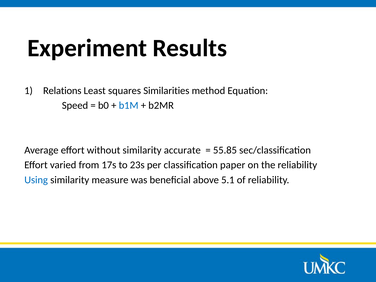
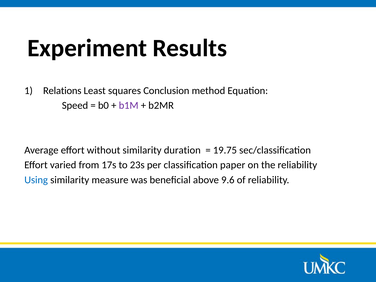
Similarities: Similarities -> Conclusion (166, 91)
b1M colour: blue -> purple (129, 106)
accurate: accurate -> duration (182, 150)
55.85: 55.85 -> 19.75 (225, 150)
5.1: 5.1 -> 9.6 (228, 180)
